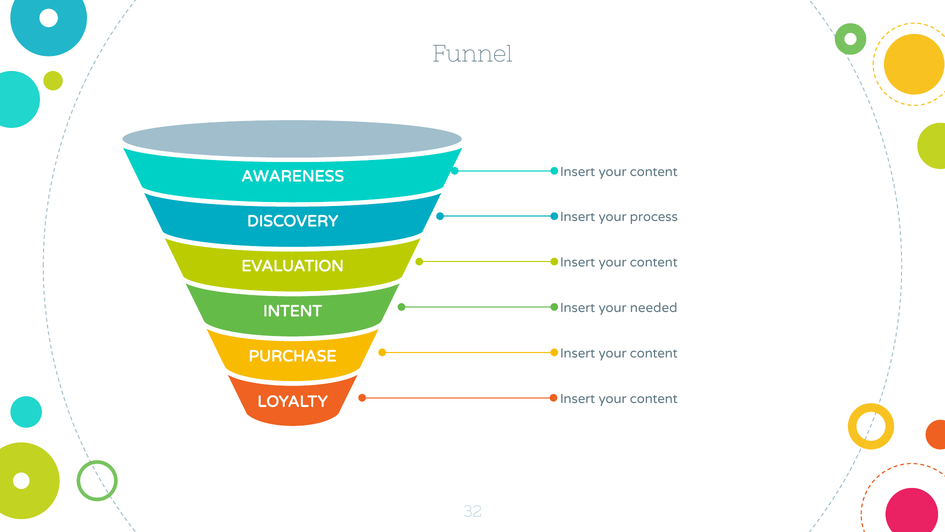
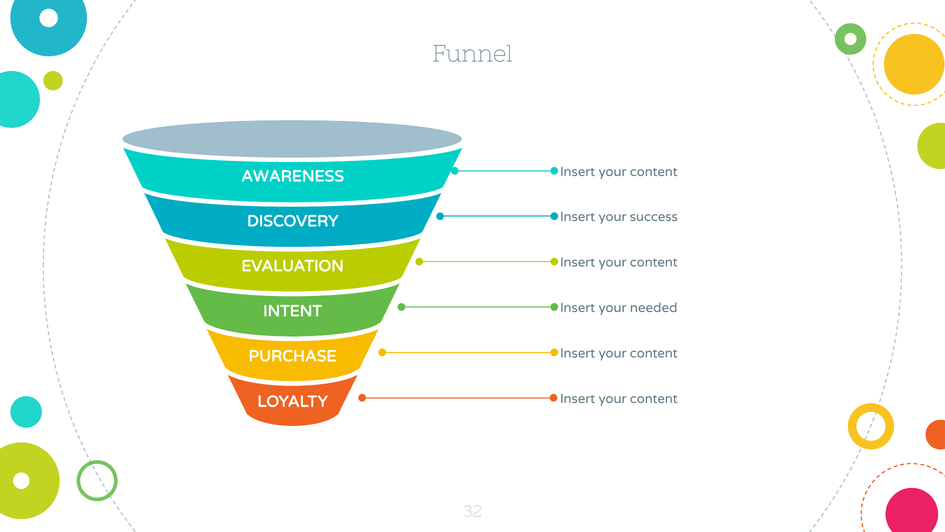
process: process -> success (654, 217)
